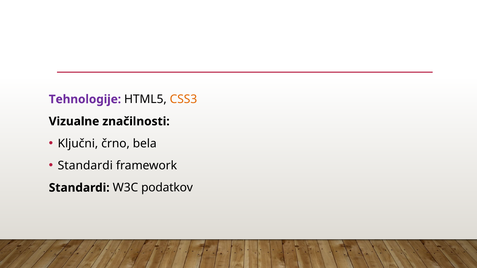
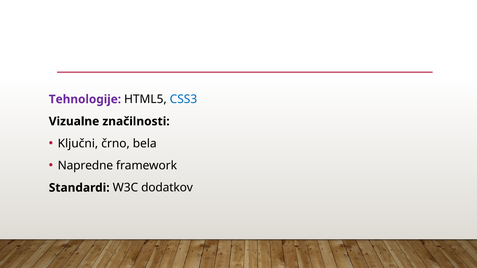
CSS3 colour: orange -> blue (183, 99)
Standardi: Standardi -> Napredne (85, 166)
podatkov: podatkov -> dodatkov (167, 188)
